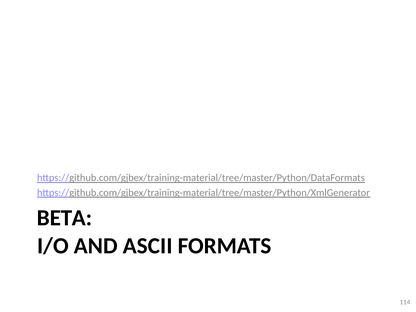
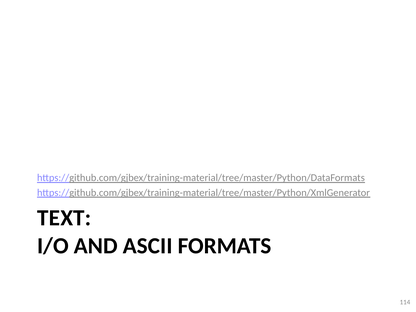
BETA: BETA -> TEXT (64, 218)
